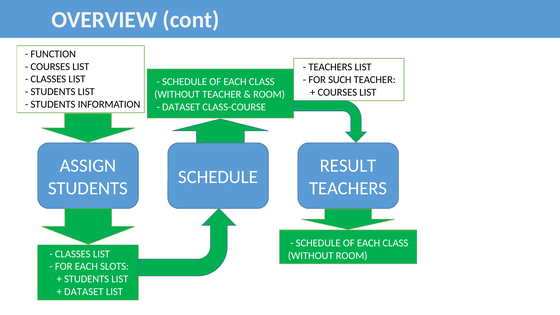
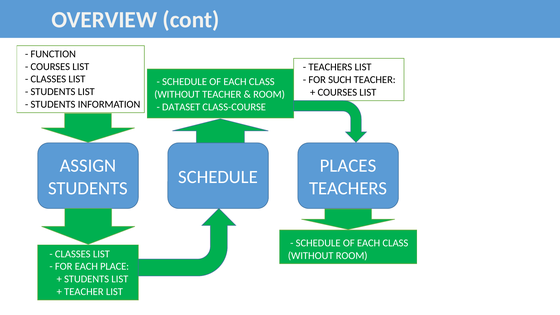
RESULT: RESULT -> PLACES (348, 166)
SLOTS: SLOTS -> PLACE (115, 267)
DATASET: DATASET -> TEACHER (84, 292)
